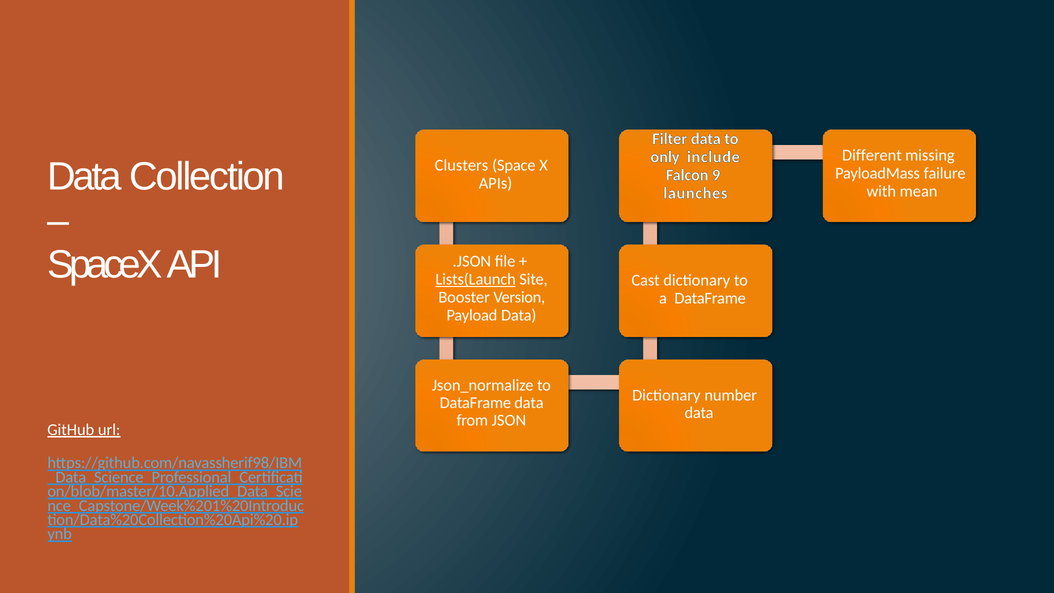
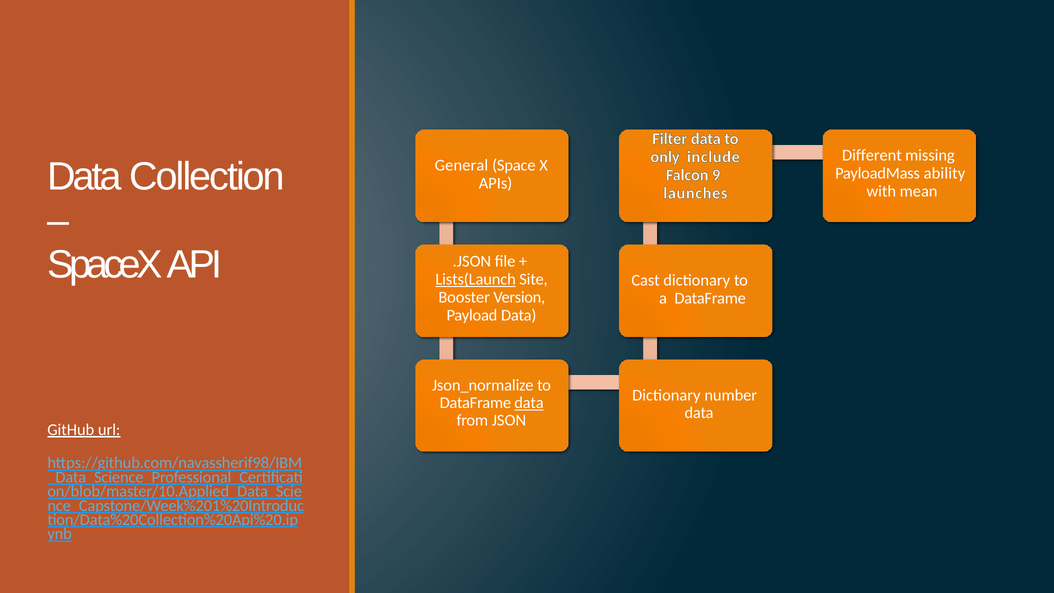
Clusters: Clusters -> General (461, 165)
failure: failure -> ability (944, 173)
data underline: none -> present (529, 403)
